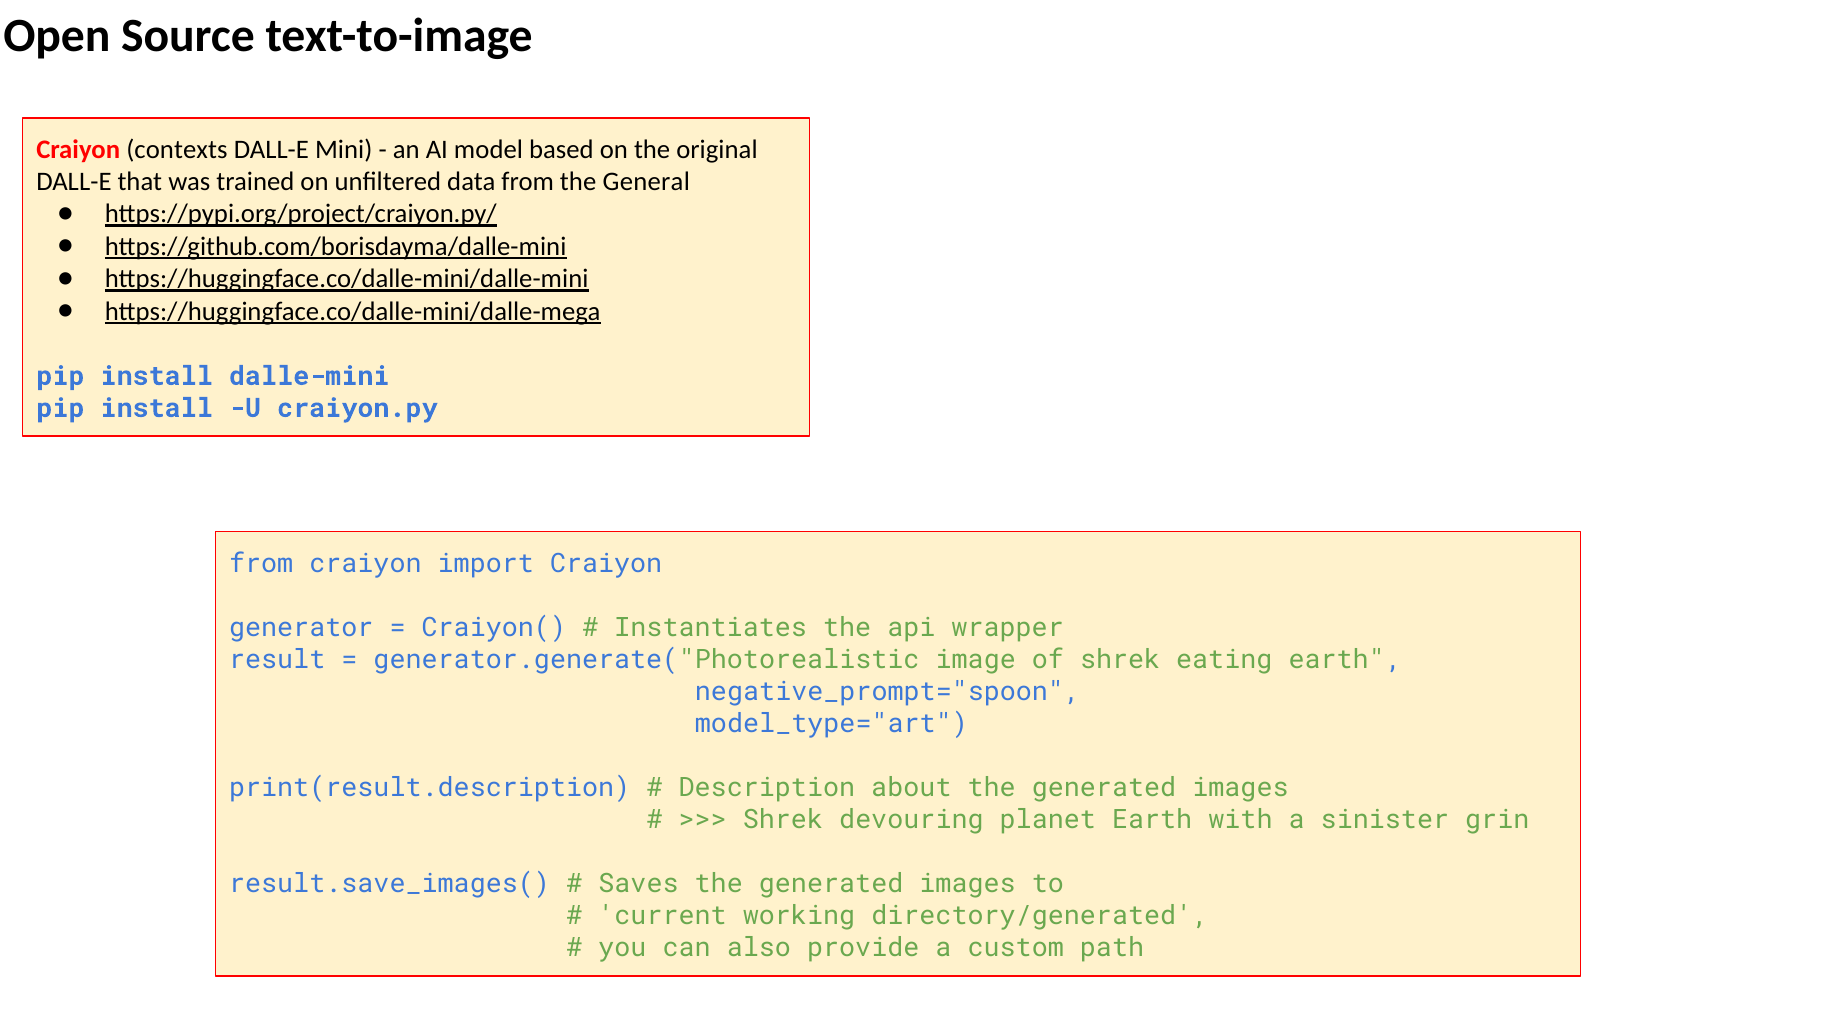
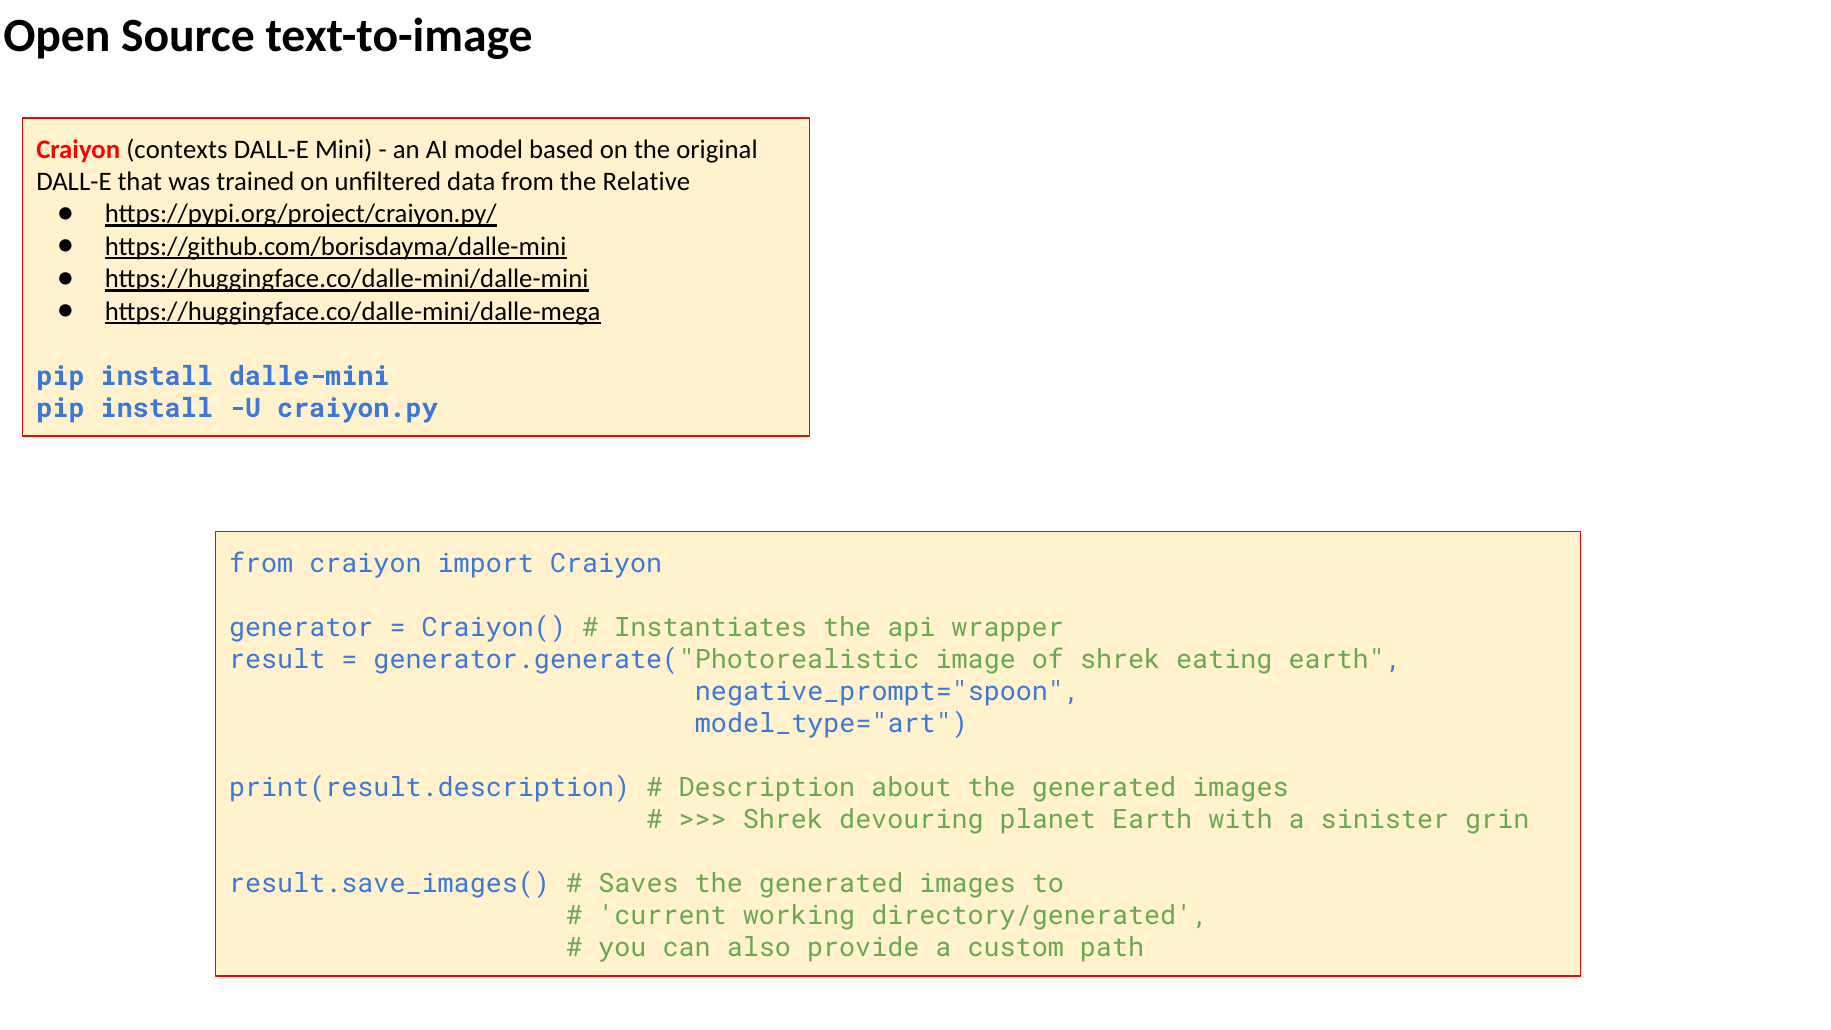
General: General -> Relative (646, 182)
